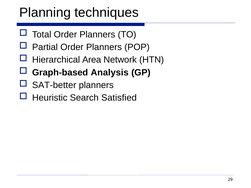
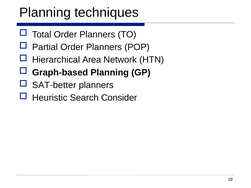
Graph-based Analysis: Analysis -> Planning (110, 73)
Satisfied: Satisfied -> Consider (119, 98)
